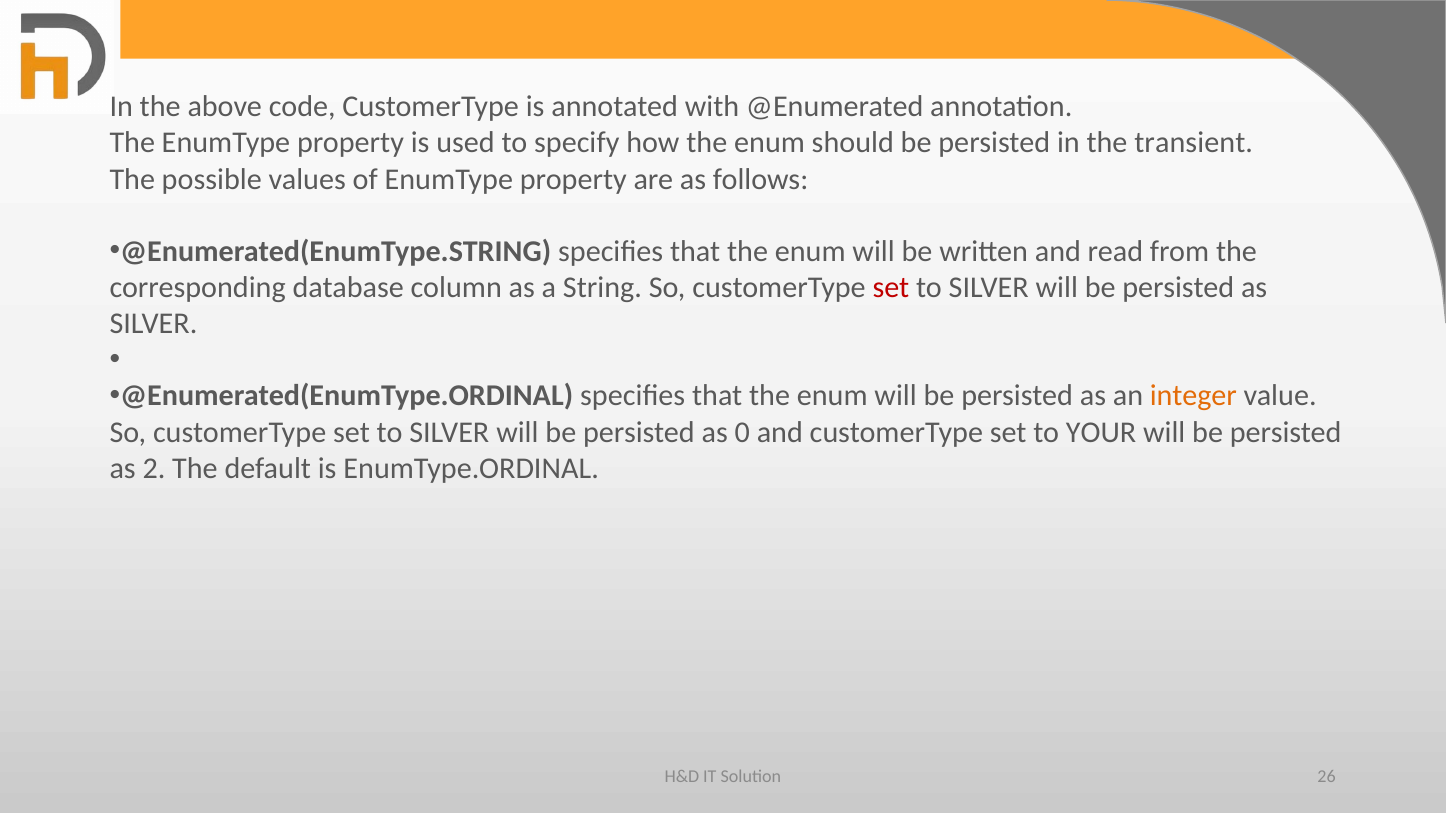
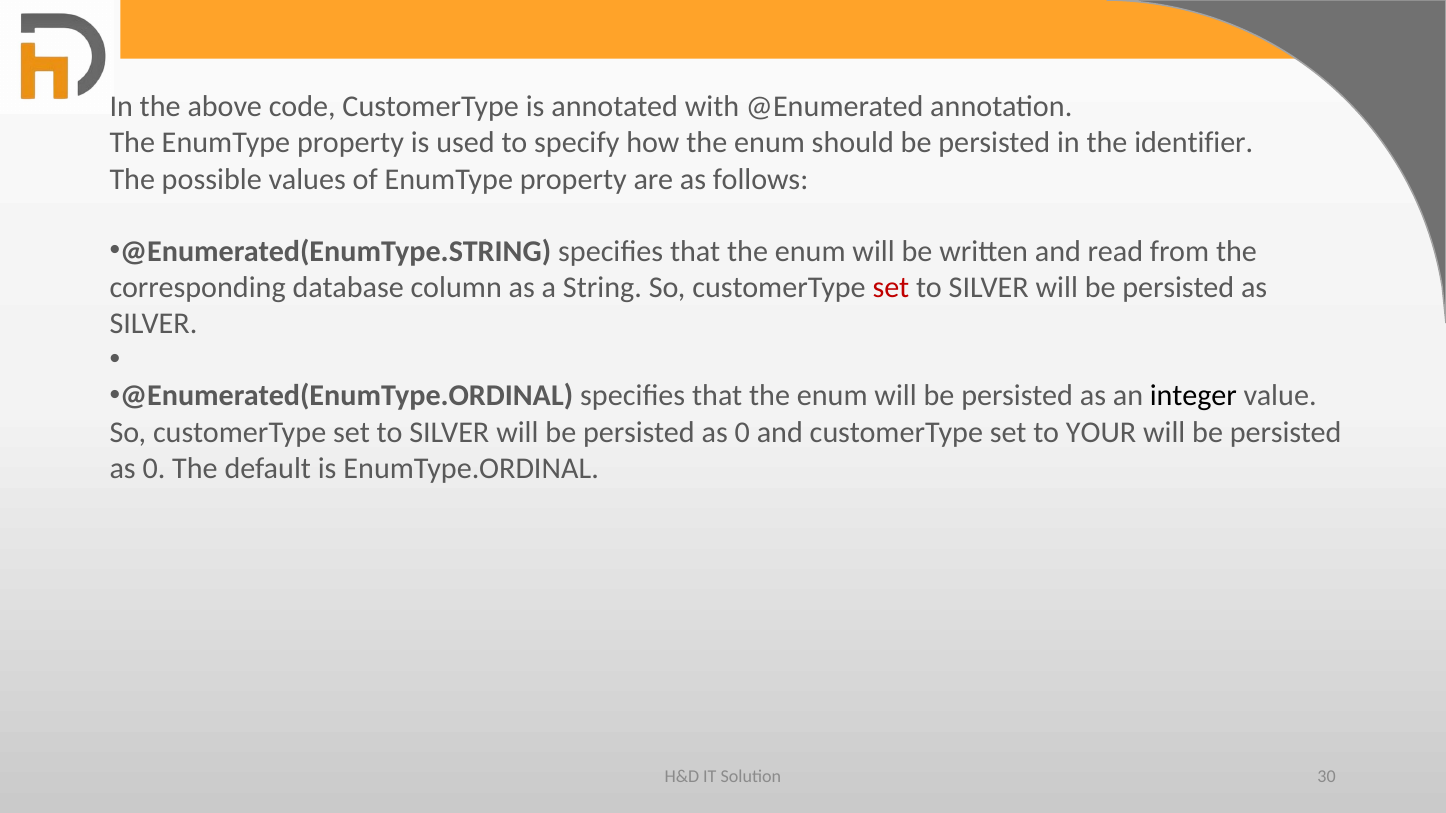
transient: transient -> identifier (1194, 143)
integer colour: orange -> black (1193, 396)
2: 2 -> 0 (154, 469)
26: 26 -> 30 (1327, 777)
